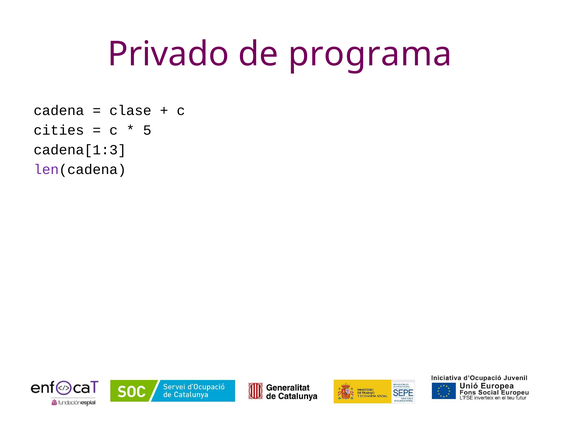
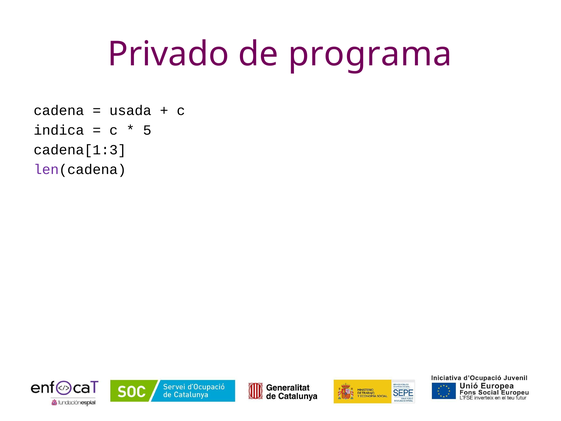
clase: clase -> usada (130, 110)
cities: cities -> indica (59, 130)
